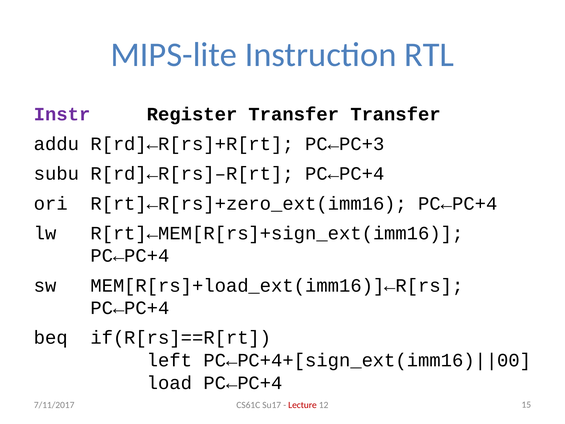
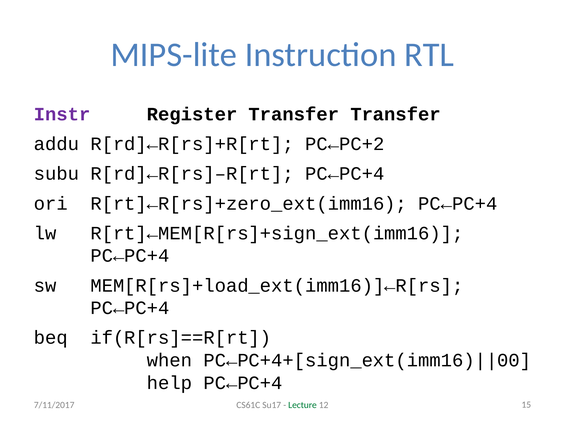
PC←PC+3: PC←PC+3 -> PC←PC+2 (345, 144)
left: left -> when (170, 360)
load: load -> help (170, 383)
Lecture colour: red -> green (302, 405)
